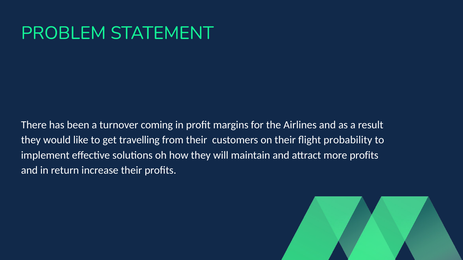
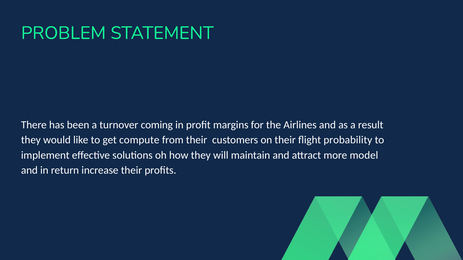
travelling: travelling -> compute (139, 140)
more profits: profits -> model (364, 155)
